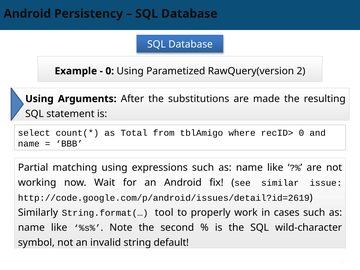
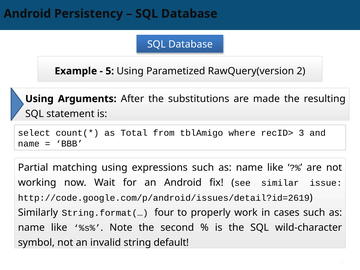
0: 0 -> 5 (110, 71)
recID> 0: 0 -> 3 (301, 133)
tool: tool -> four (164, 213)
